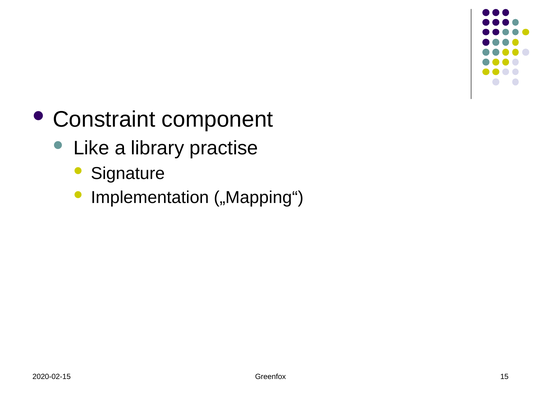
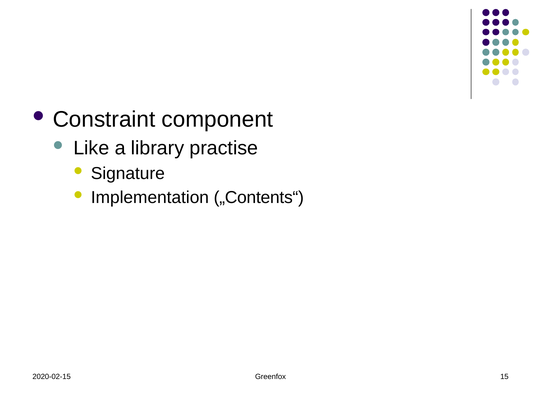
„Mapping“: „Mapping“ -> „Contents“ (259, 198)
